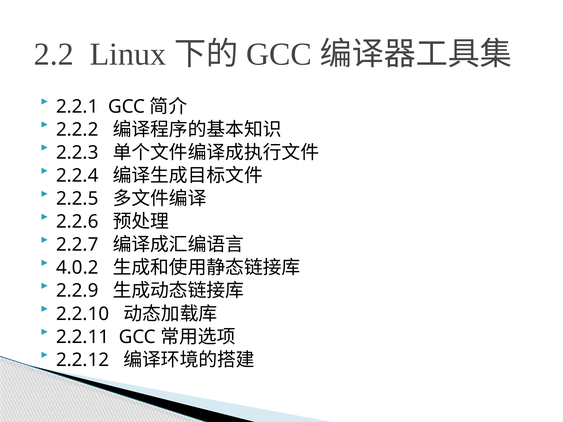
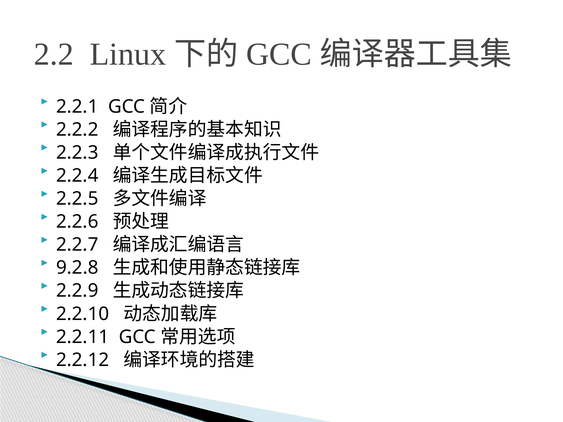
4.0.2: 4.0.2 -> 9.2.8 (77, 268)
